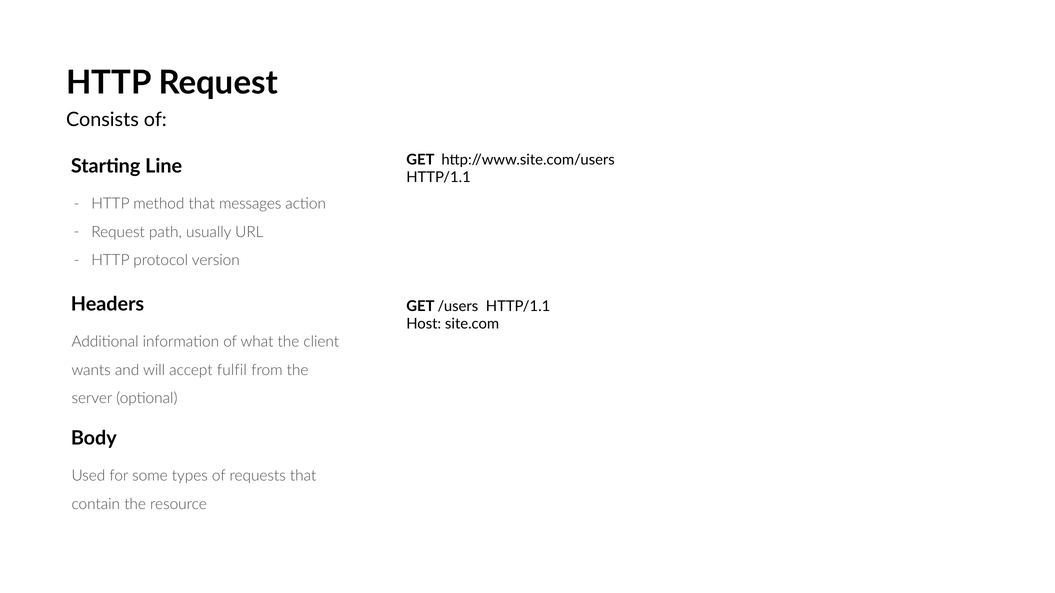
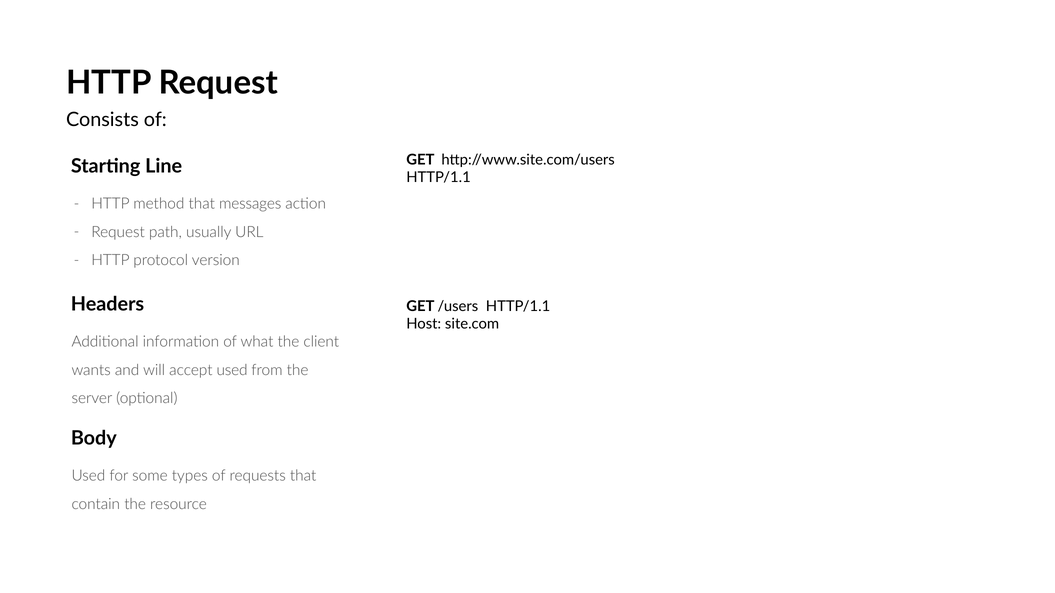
accept fulfil: fulfil -> used (232, 370)
